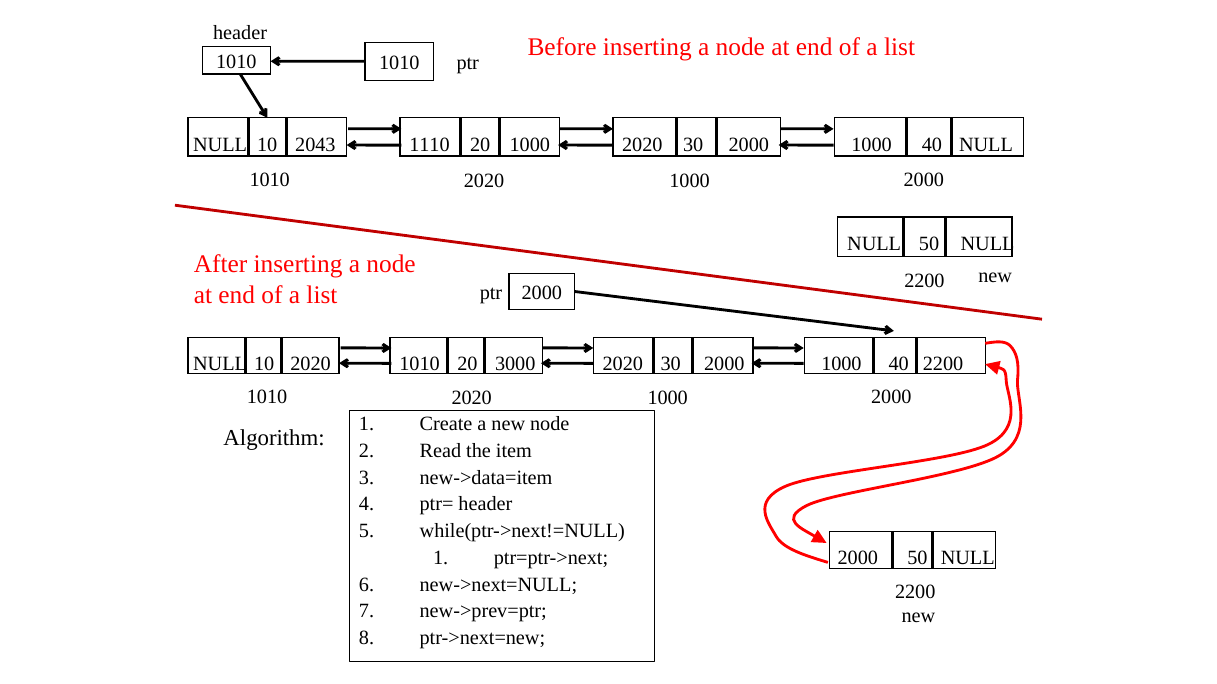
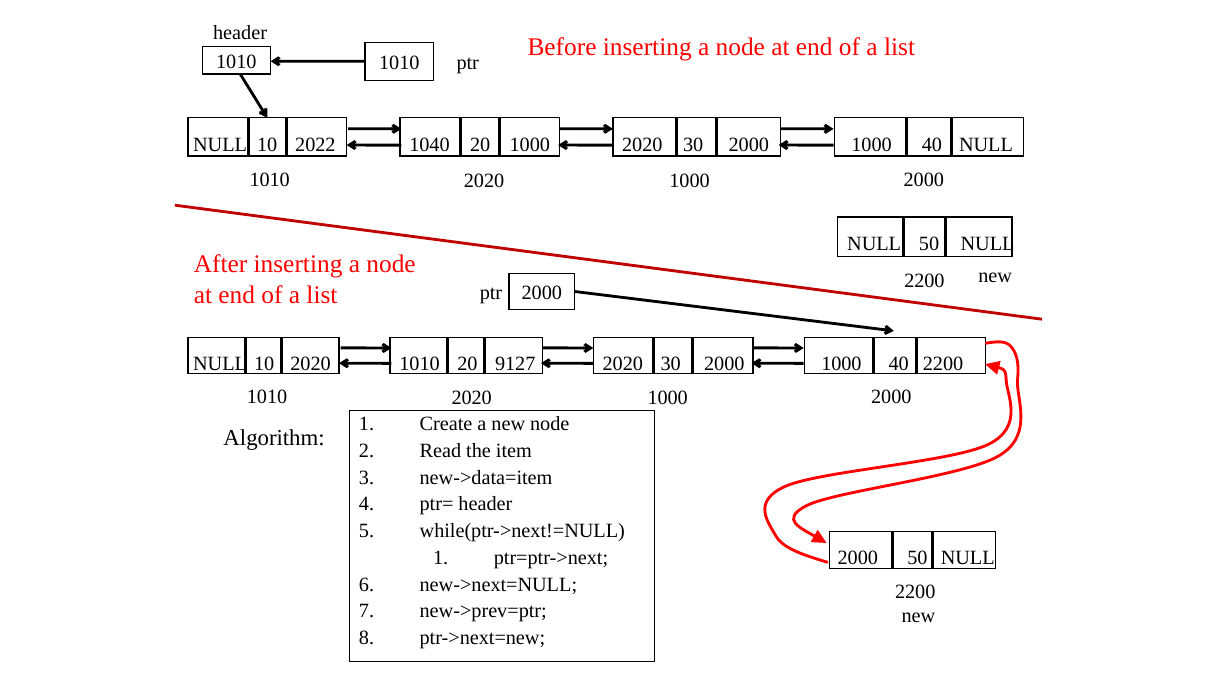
2043: 2043 -> 2022 (315, 145)
1110: 1110 -> 1040 (429, 145)
3000: 3000 -> 9127 (515, 364)
